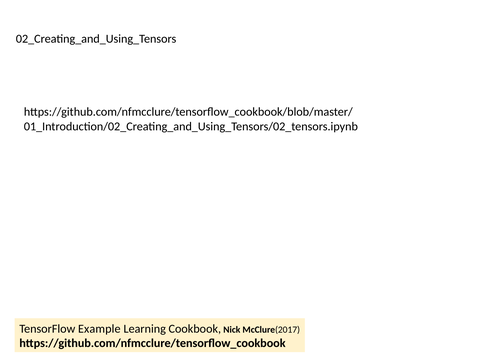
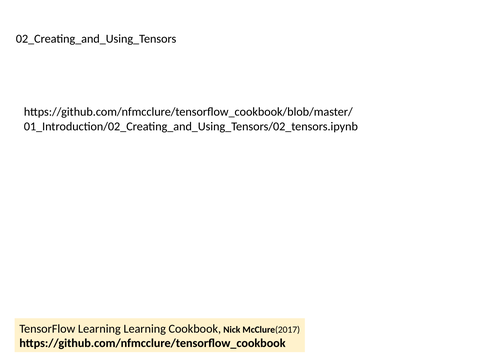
TensorFlow Example: Example -> Learning (99, 329)
